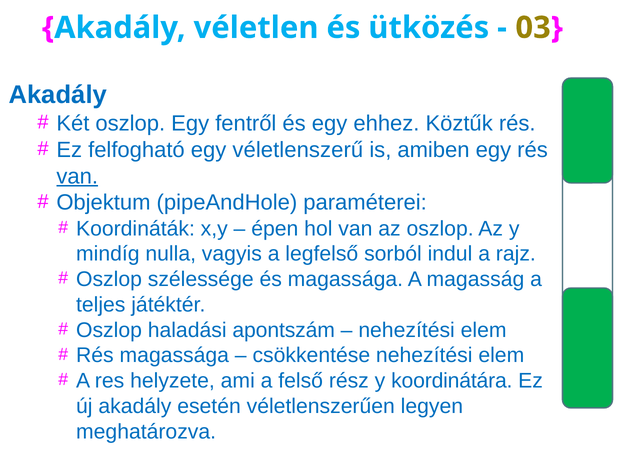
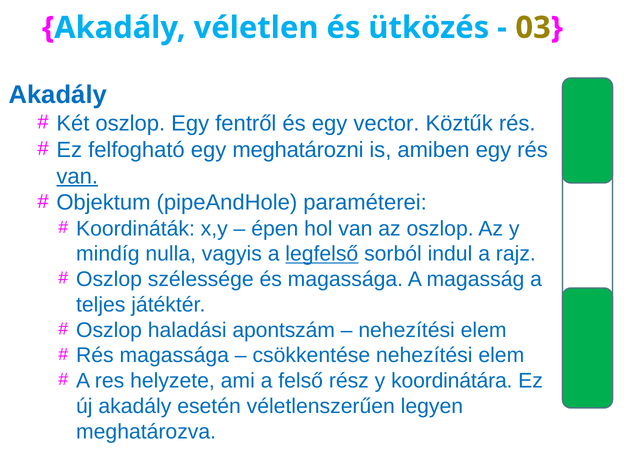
ehhez: ehhez -> vector (386, 123)
véletlenszerű: véletlenszerű -> meghatározni (298, 150)
legfelső underline: none -> present (322, 254)
